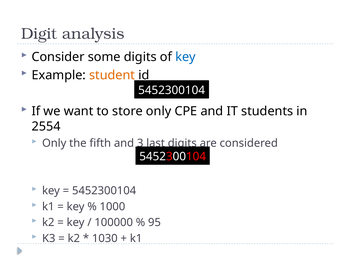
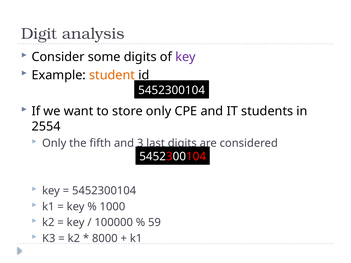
key colour: blue -> purple (185, 57)
95: 95 -> 59 (154, 223)
1030: 1030 -> 8000 (105, 239)
